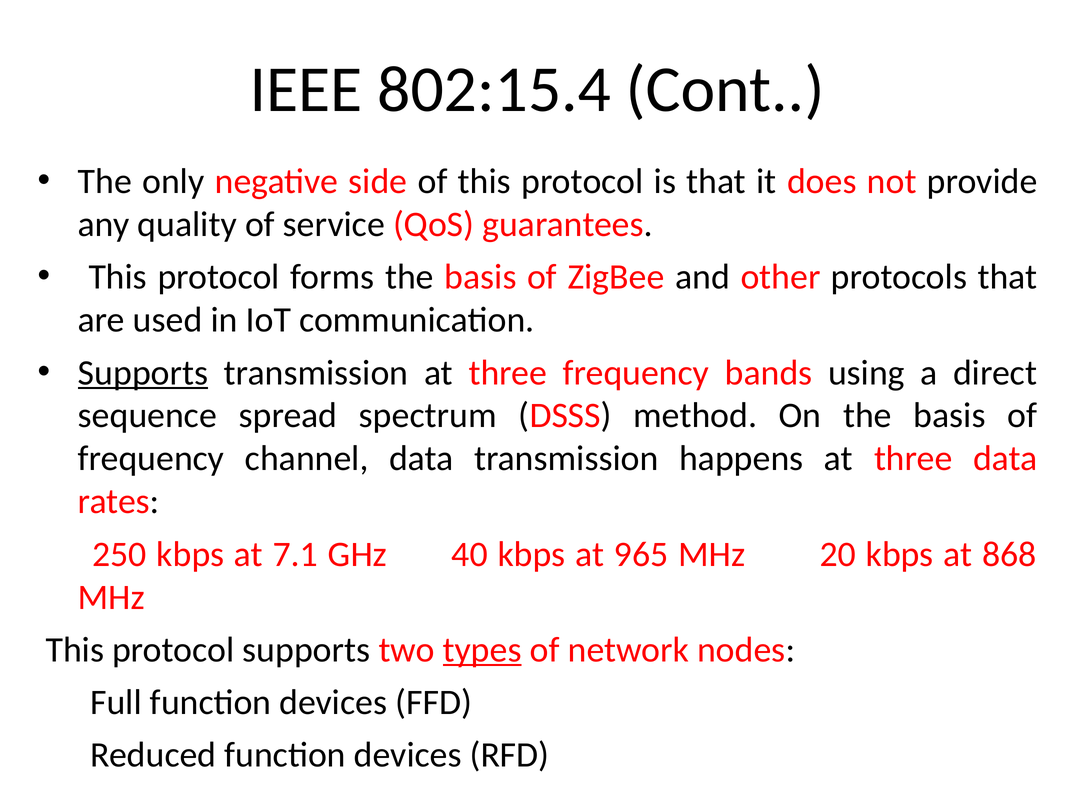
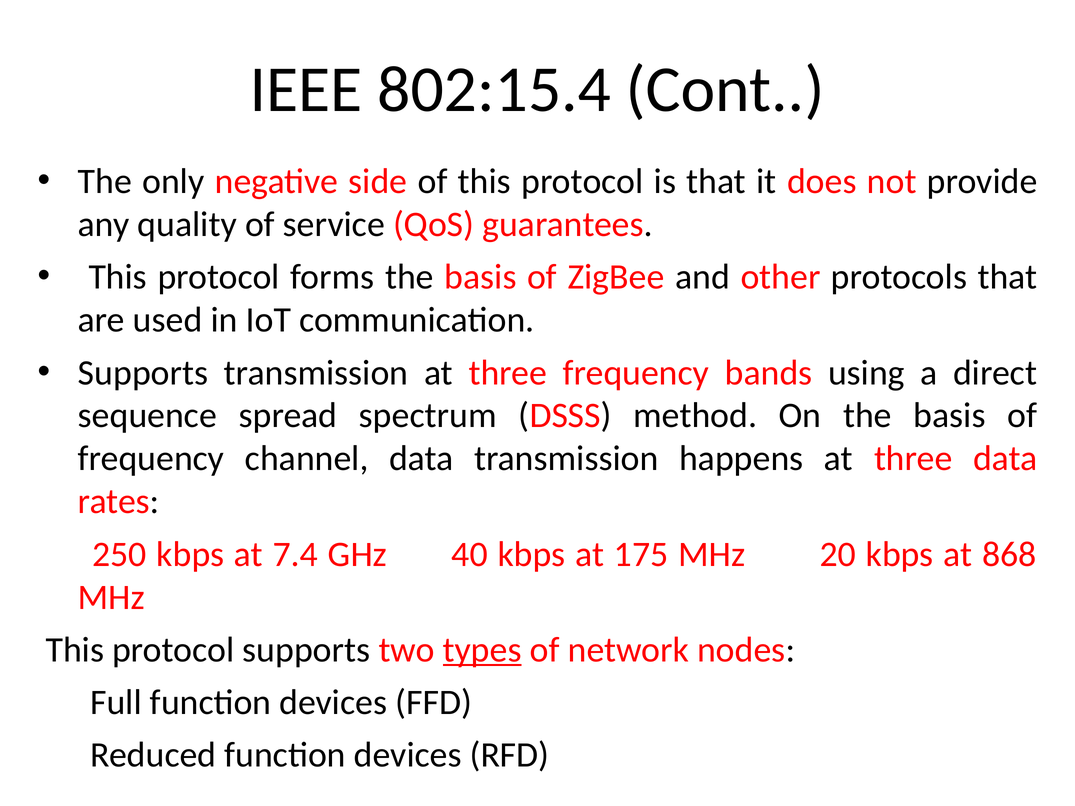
Supports underline: present -> none (143, 373)
7.1: 7.1 -> 7.4 (295, 554)
965: 965 -> 175 (641, 554)
